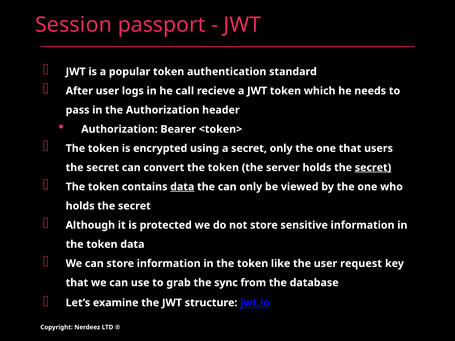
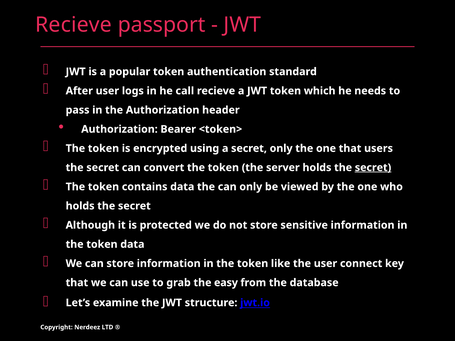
Session: Session -> Recieve (74, 25)
data underline: present -> none (182, 187)
request: request -> connect (361, 264)
sync: sync -> easy (226, 283)
